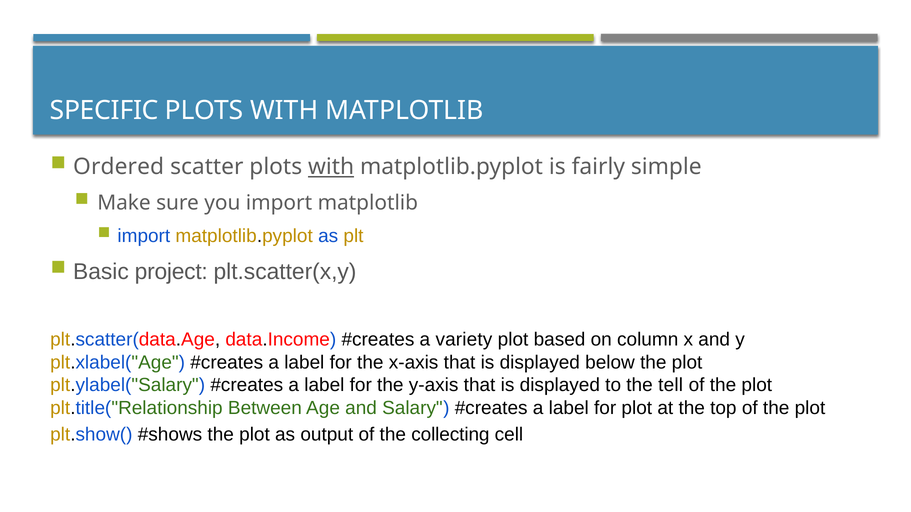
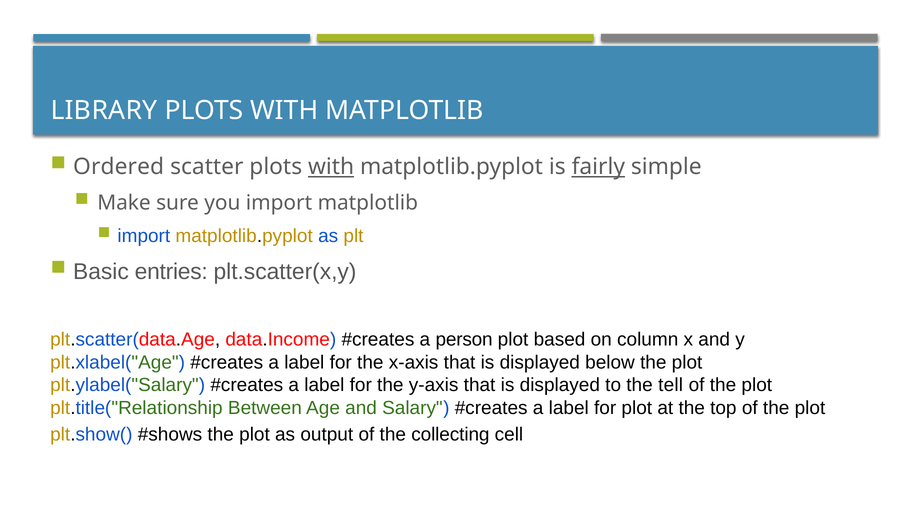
SPECIFIC: SPECIFIC -> LIBRARY (104, 111)
fairly underline: none -> present (598, 167)
project: project -> entries (171, 272)
variety: variety -> person (464, 340)
